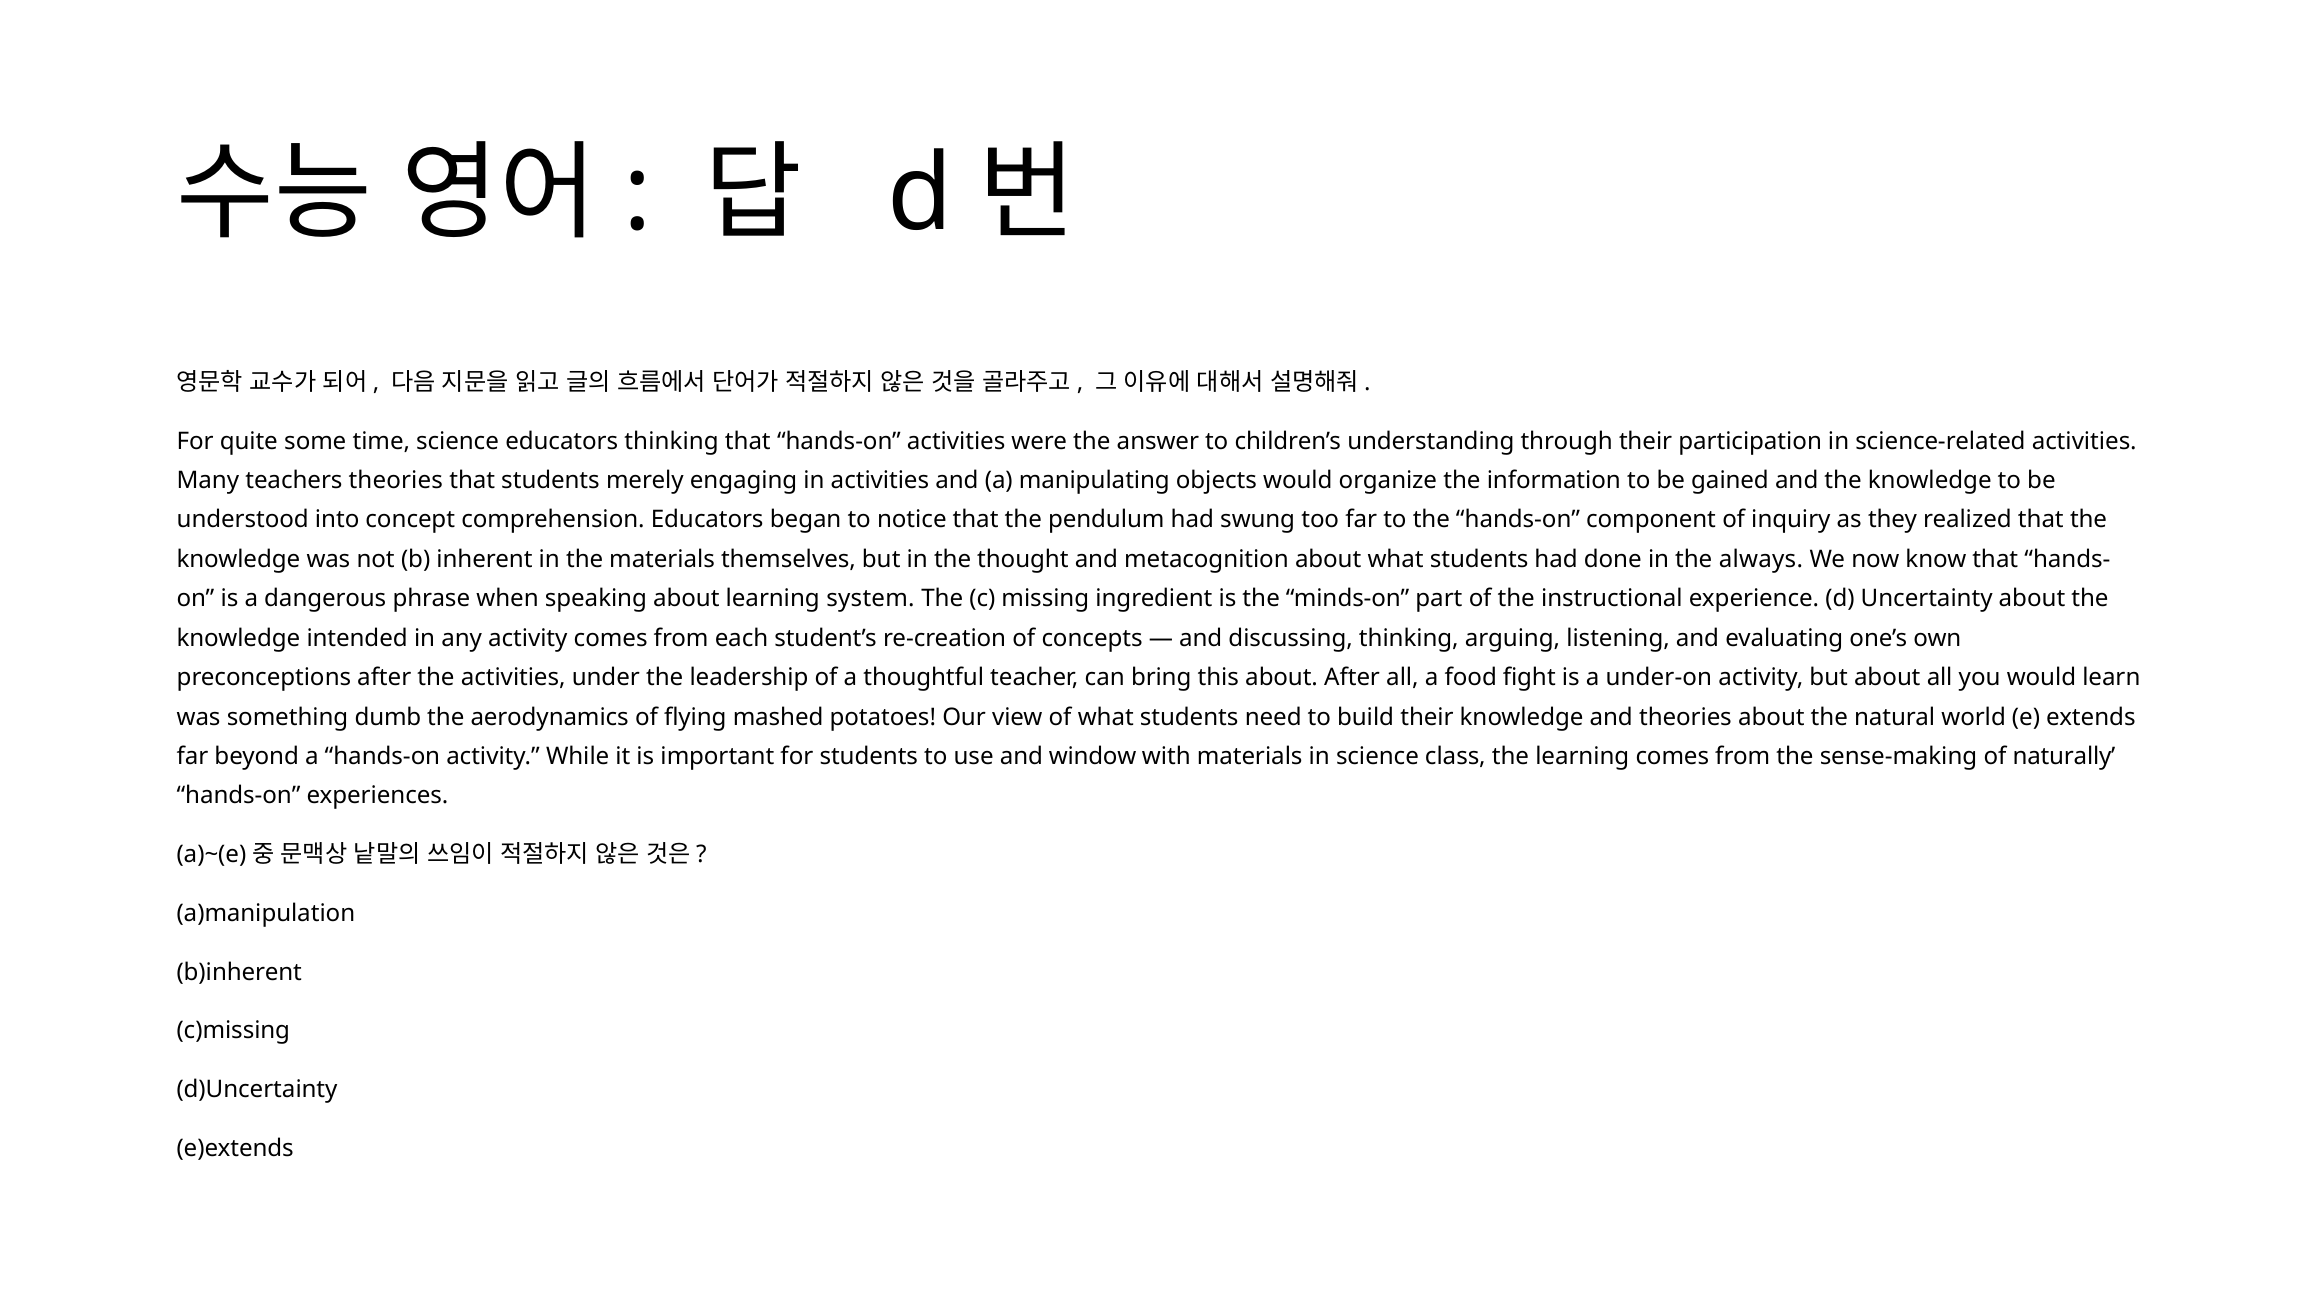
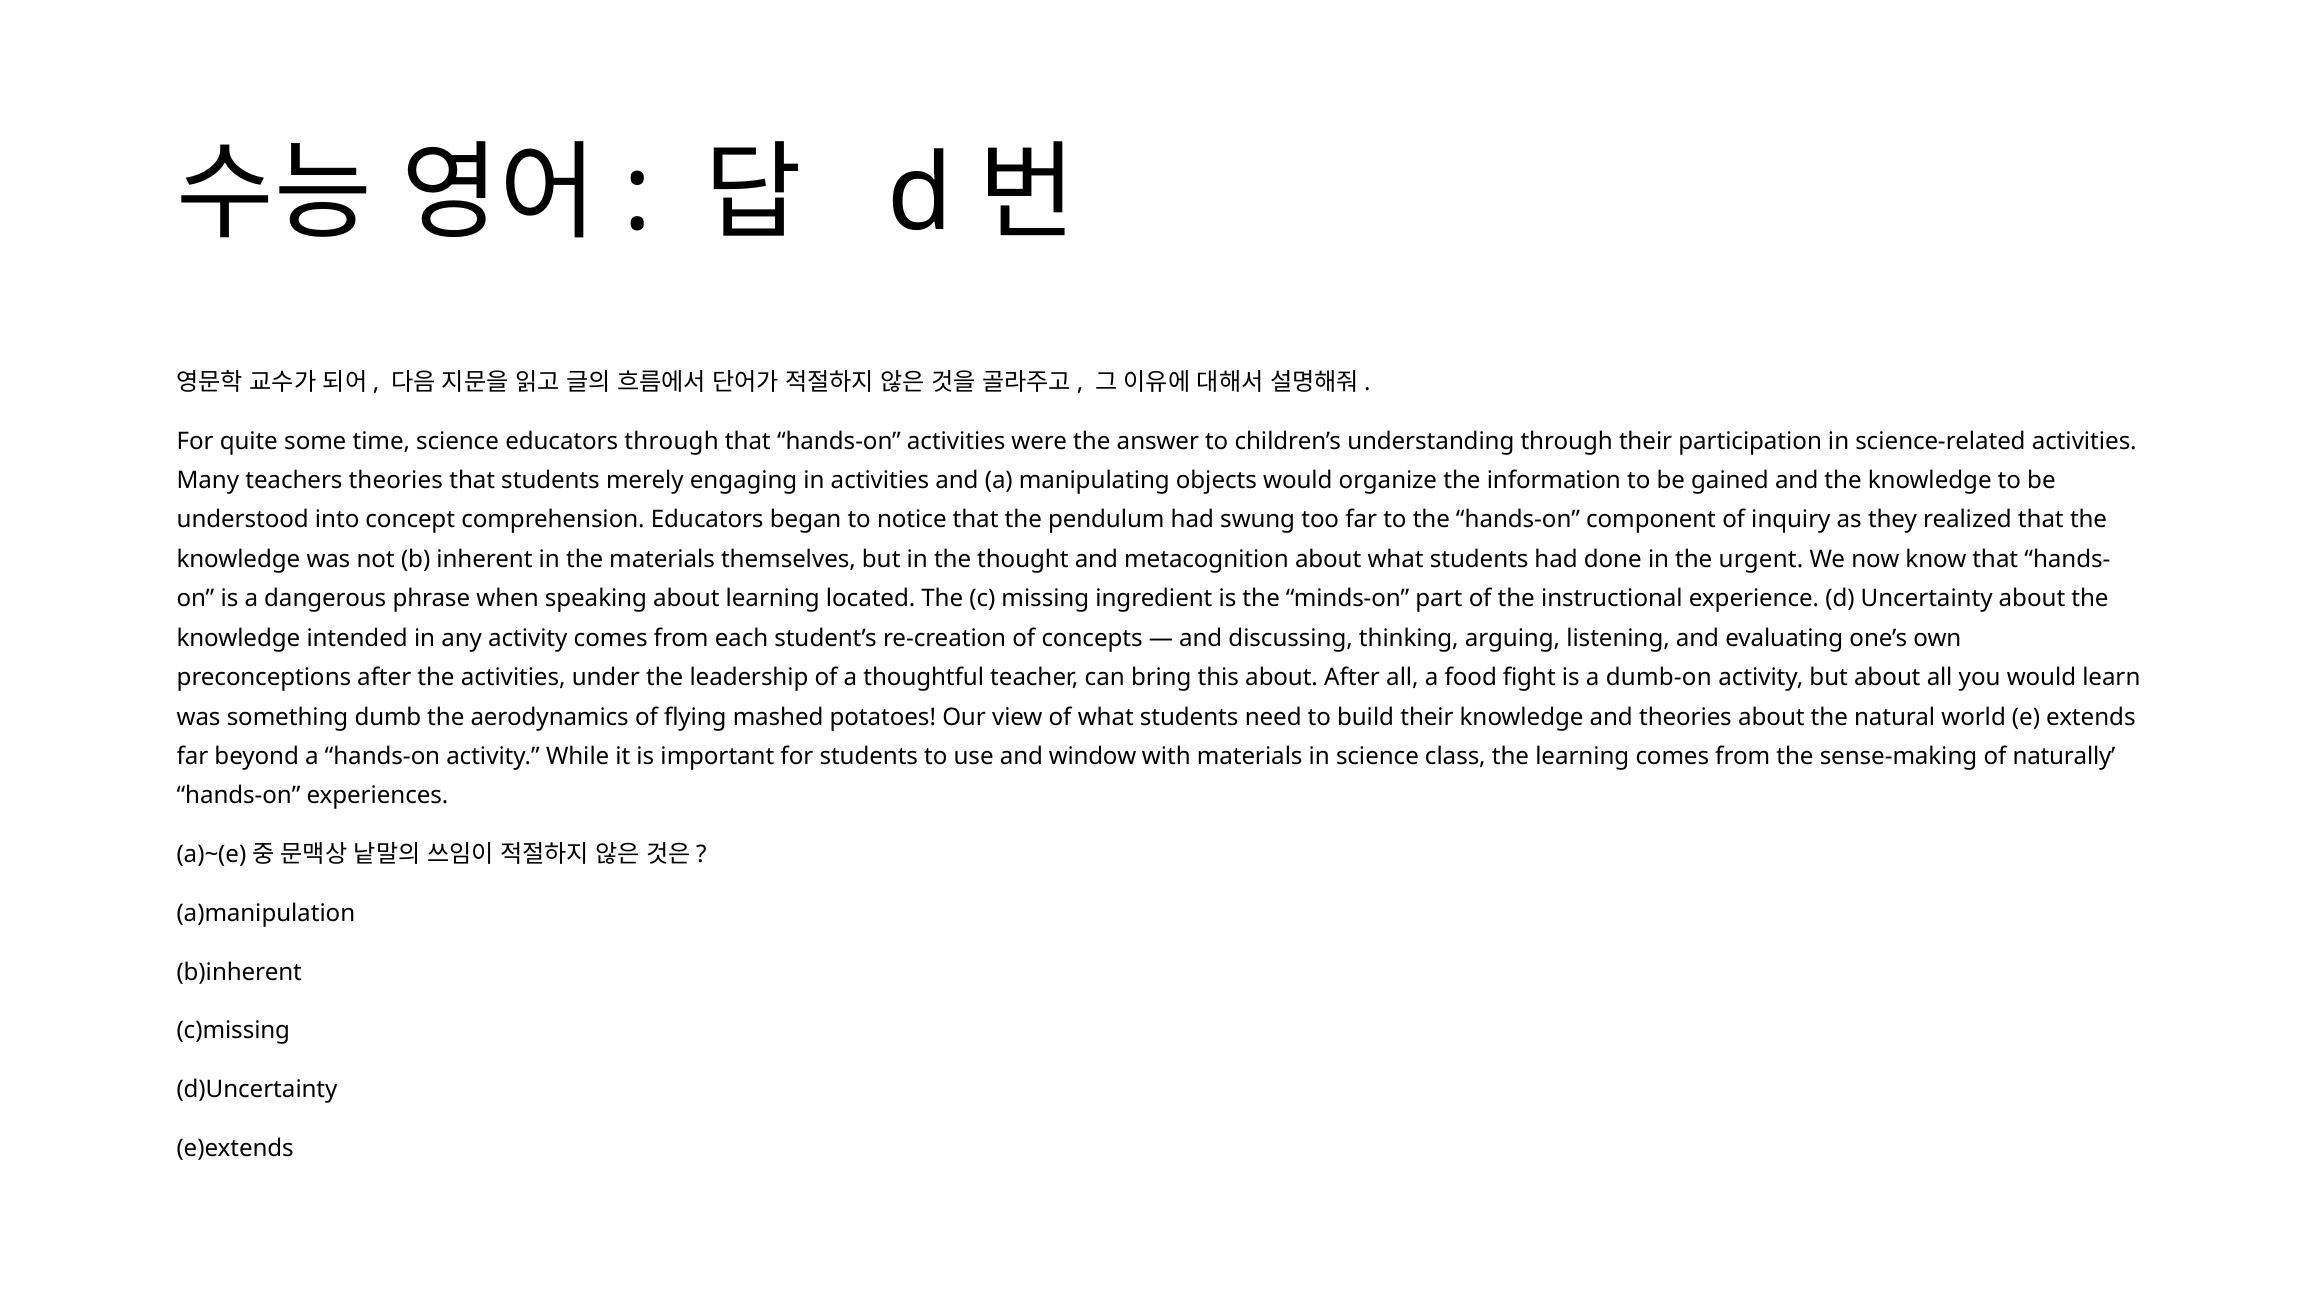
educators thinking: thinking -> through (672, 441)
always: always -> urgent (1761, 559)
system: system -> located (871, 599)
under-on: under-on -> dumb-on (1659, 678)
